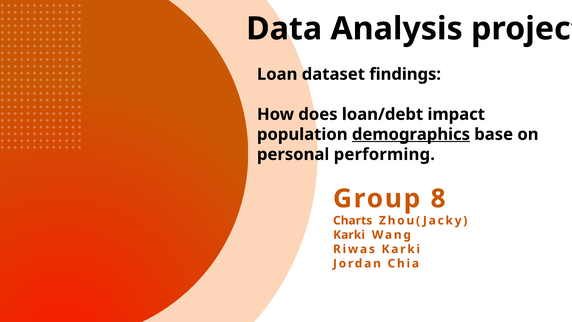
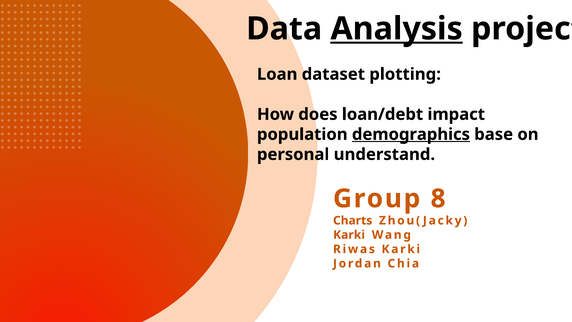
Analysis underline: none -> present (397, 29)
findings: findings -> plotting (405, 74)
performing: performing -> understand (384, 154)
